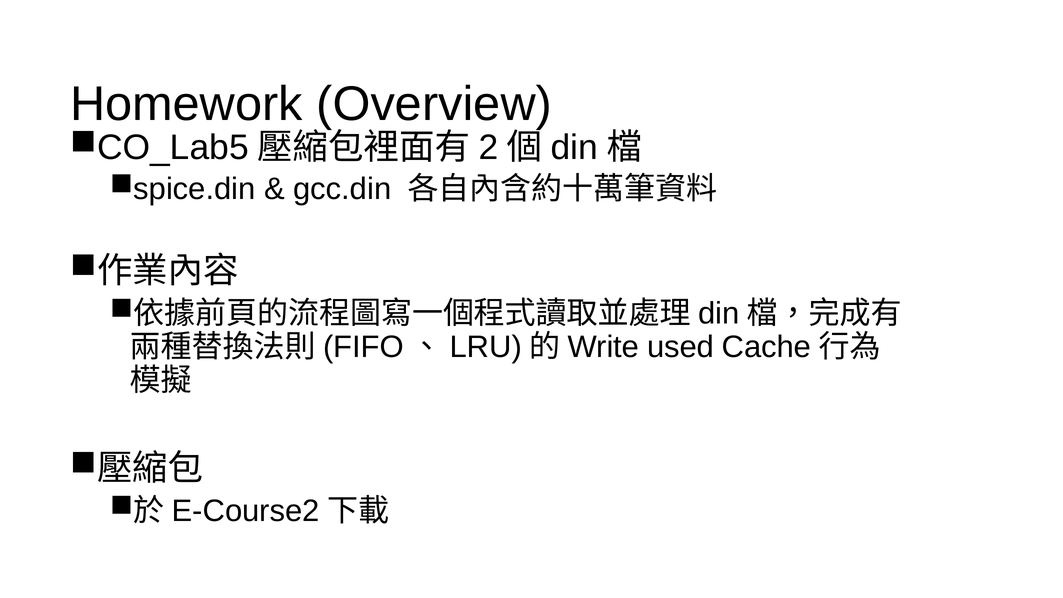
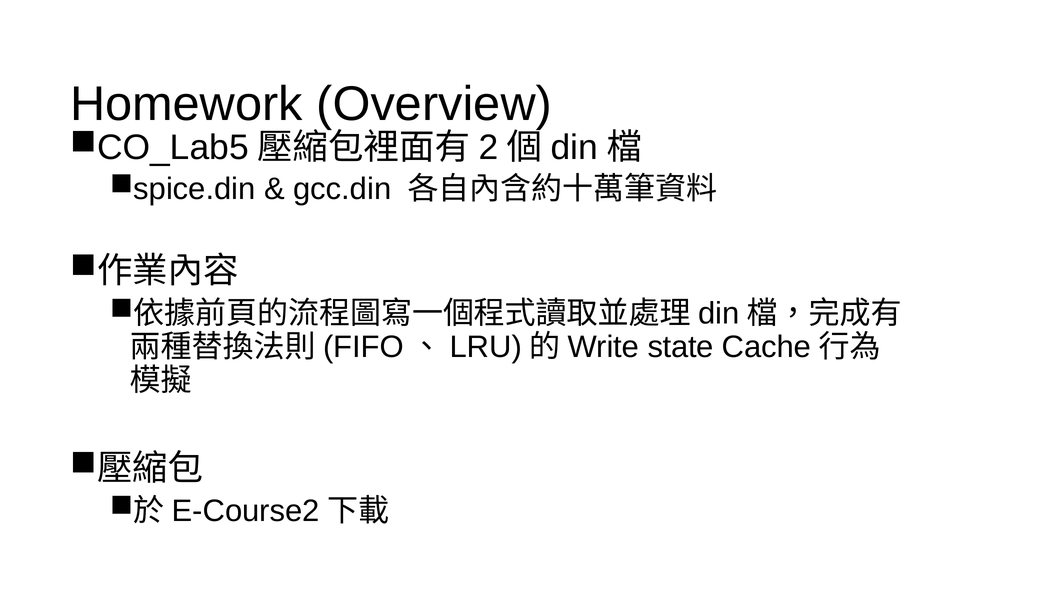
used: used -> state (681, 347)
